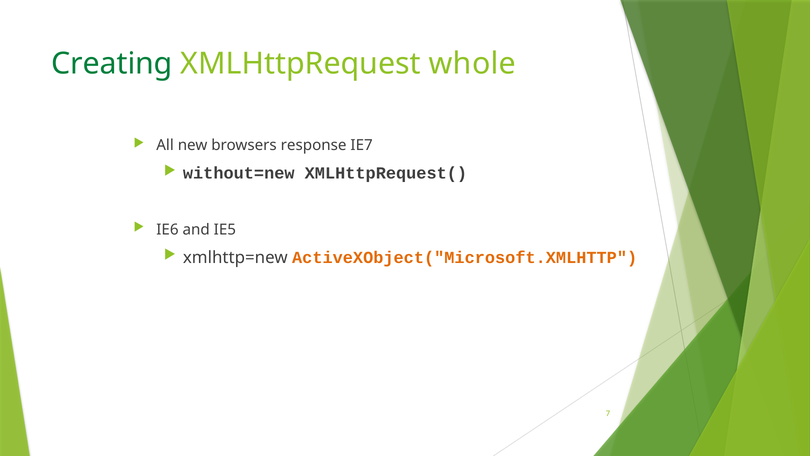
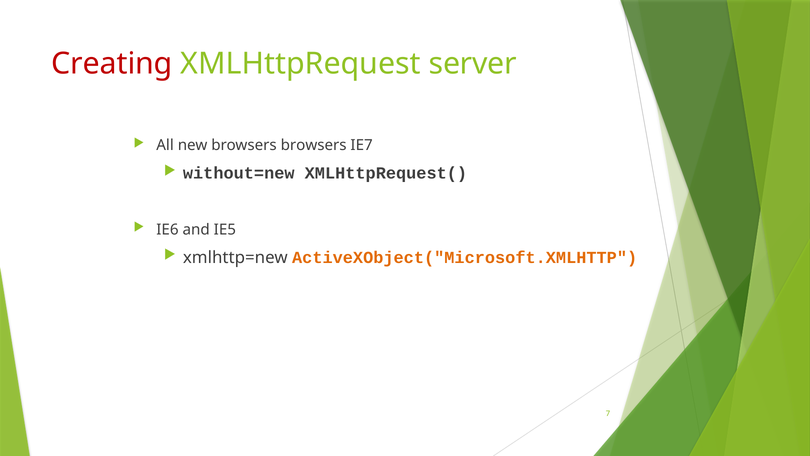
Creating colour: green -> red (112, 64)
whole: whole -> server (473, 64)
browsers response: response -> browsers (314, 145)
